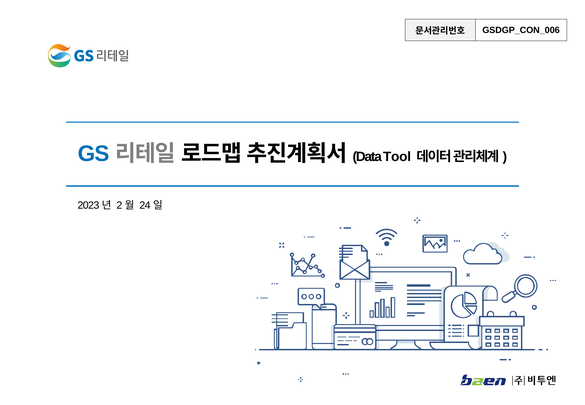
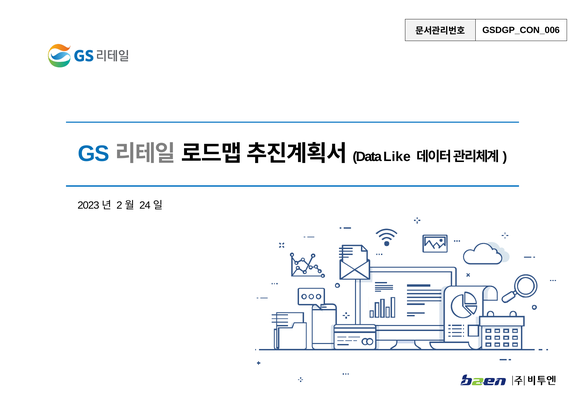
Tool: Tool -> Like (397, 157)
